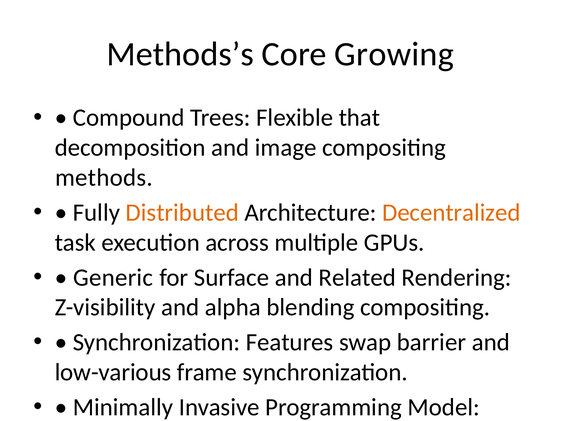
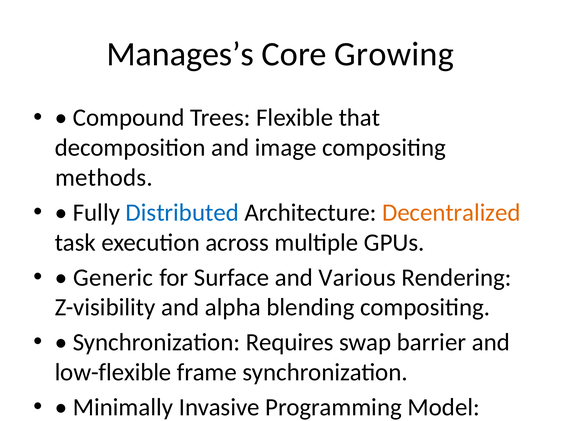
Methods’s: Methods’s -> Manages’s (180, 54)
Distributed colour: orange -> blue (182, 212)
Related: Related -> Various (357, 277)
Features: Features -> Requires (290, 342)
low-various: low-various -> low-flexible (113, 372)
